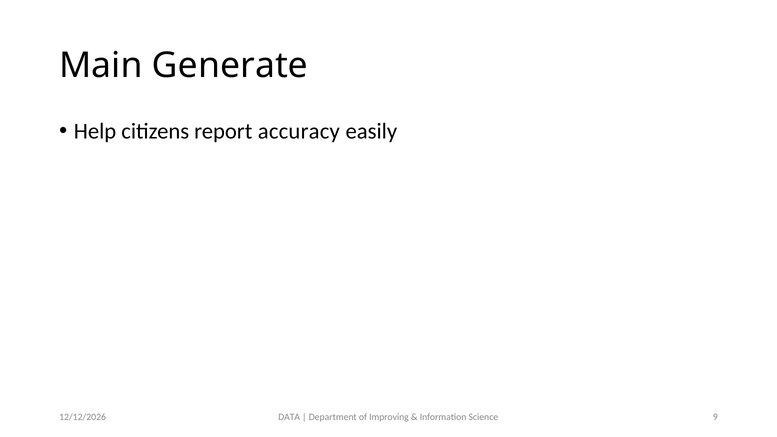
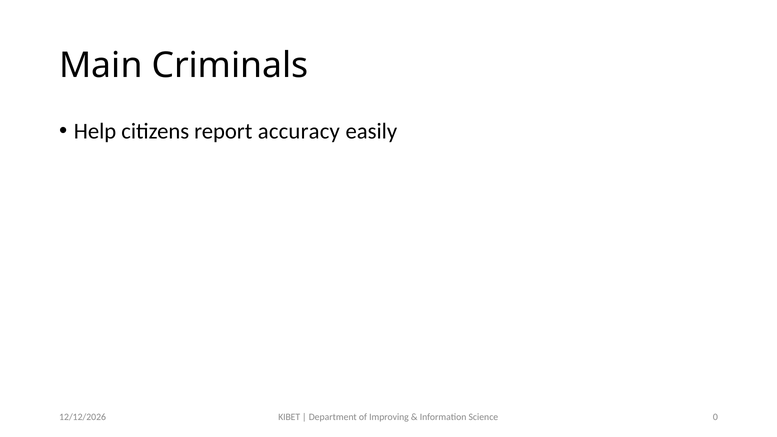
Generate: Generate -> Criminals (230, 65)
DATA: DATA -> KIBET (289, 417)
9: 9 -> 0 (715, 417)
